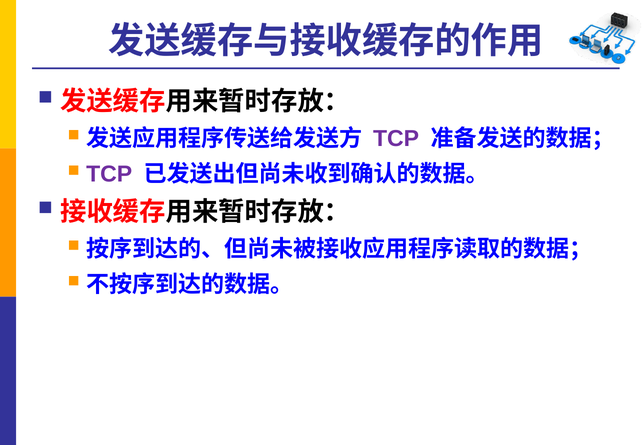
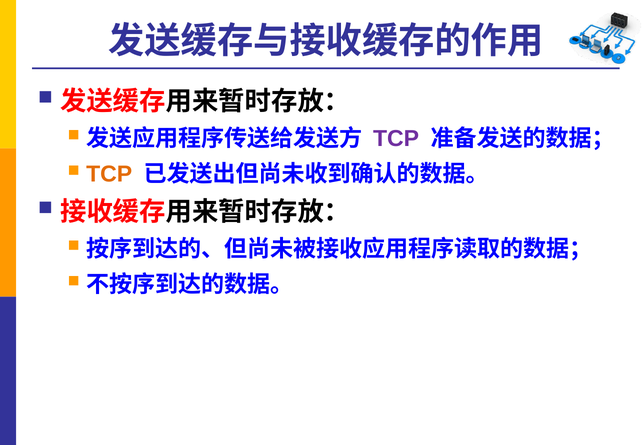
TCP colour: purple -> orange (109, 174)
